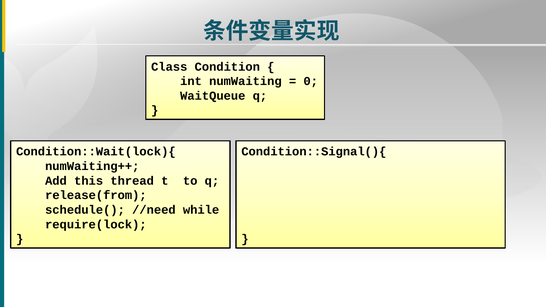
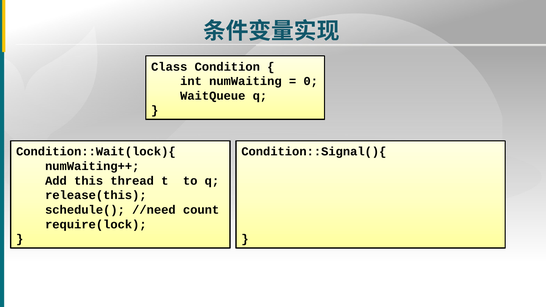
release(from: release(from -> release(this (96, 195)
while: while -> count (201, 210)
